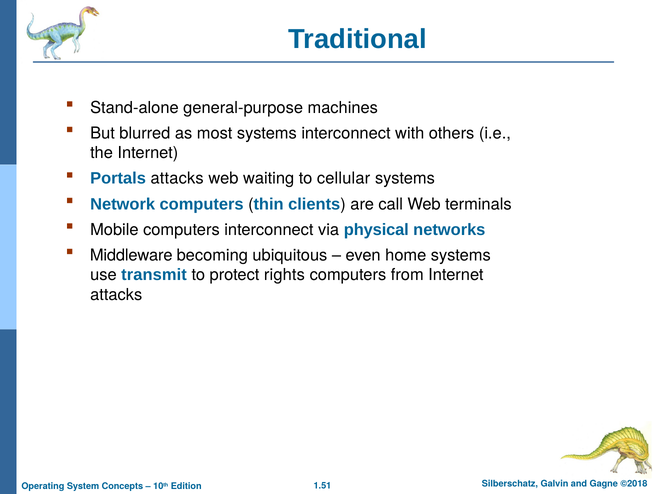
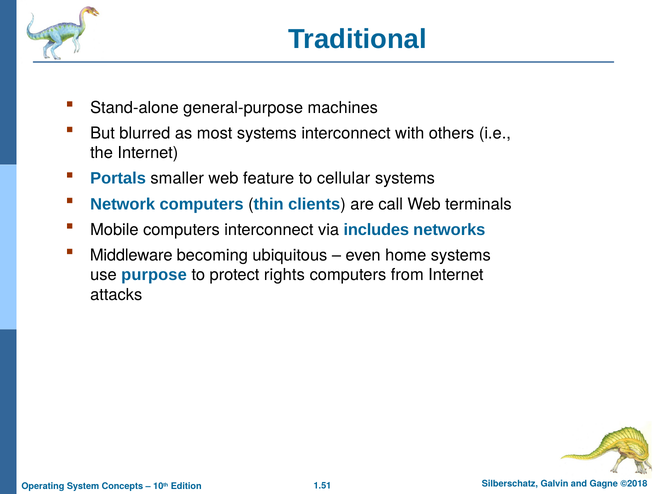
Portals attacks: attacks -> smaller (177, 178)
waiting: waiting -> feature (269, 178)
physical: physical -> includes (376, 229)
transmit: transmit -> purpose (154, 275)
